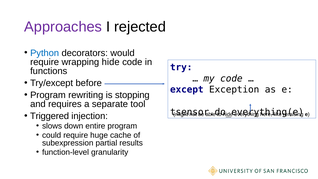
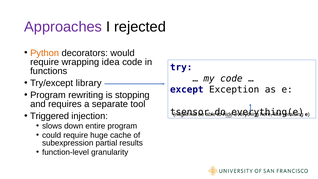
Python colour: blue -> orange (45, 53)
wrapping hide: hide -> idea (111, 62)
before: before -> library (89, 83)
